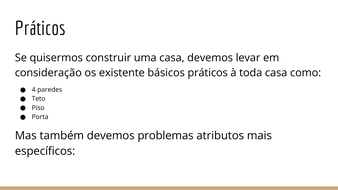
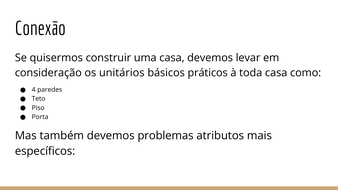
Práticos: Práticos -> Conexão (40, 29)
existente: existente -> unitários (122, 73)
